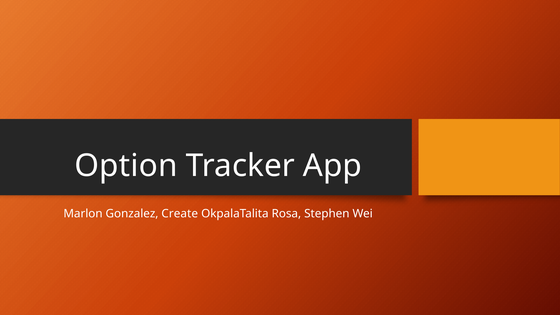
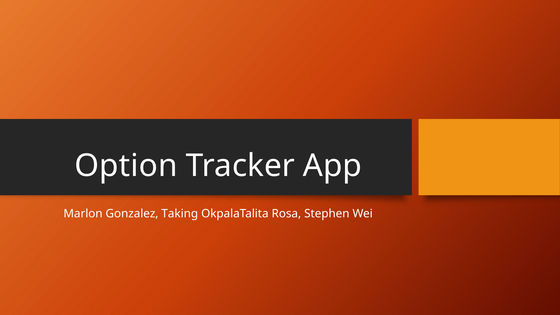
Create: Create -> Taking (180, 214)
